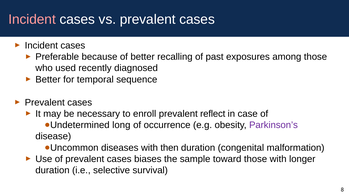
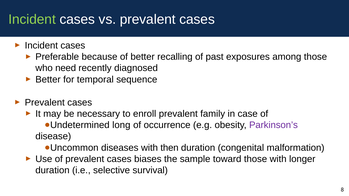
Incident colour: pink -> light green (32, 19)
used: used -> need (66, 68)
reflect: reflect -> family (213, 114)
